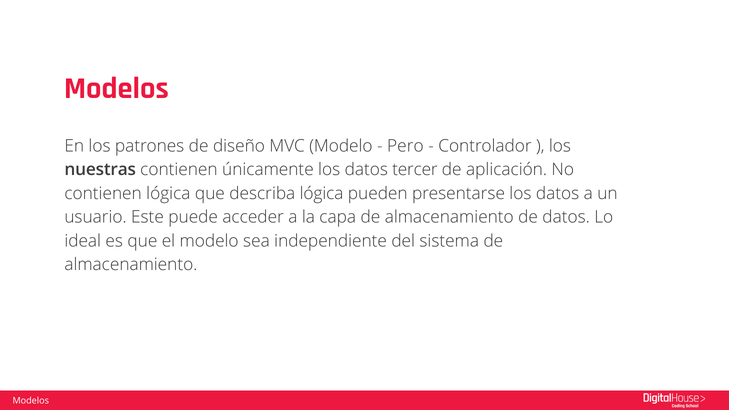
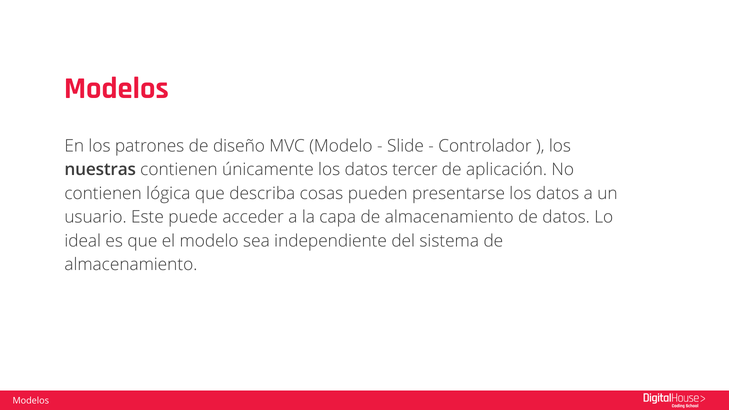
Pero: Pero -> Slide (405, 146)
describa lógica: lógica -> cosas (321, 193)
